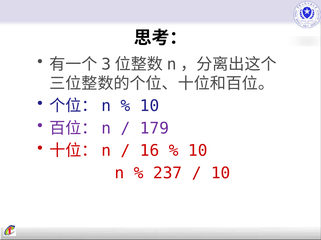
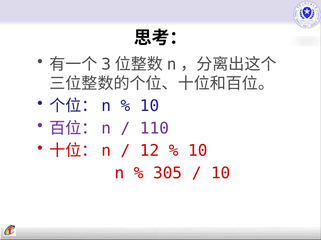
179: 179 -> 110 (154, 129)
16: 16 -> 12 (150, 151)
237: 237 -> 305 (168, 174)
